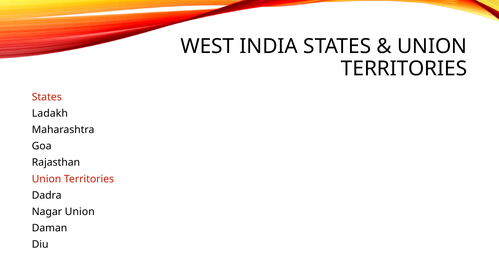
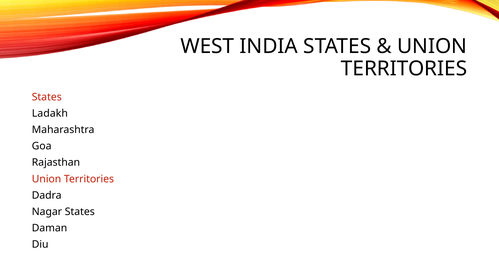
Nagar Union: Union -> States (80, 212)
